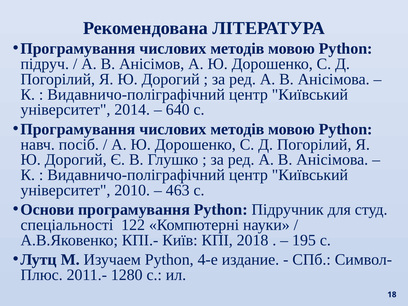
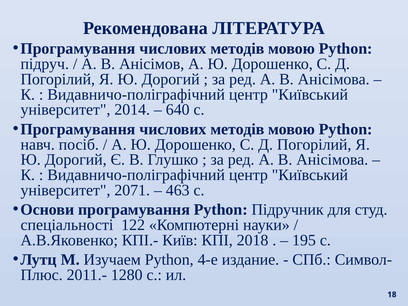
2010: 2010 -> 2071 (132, 190)
